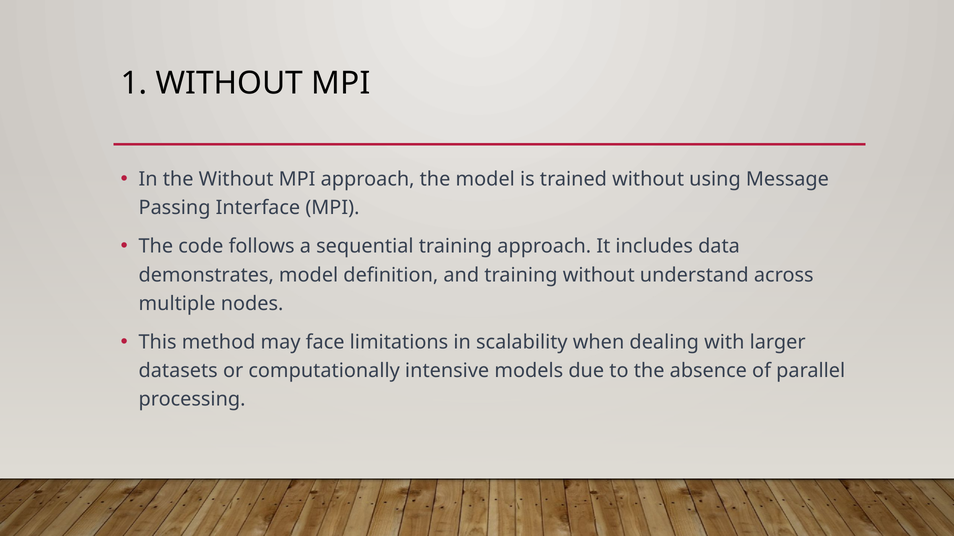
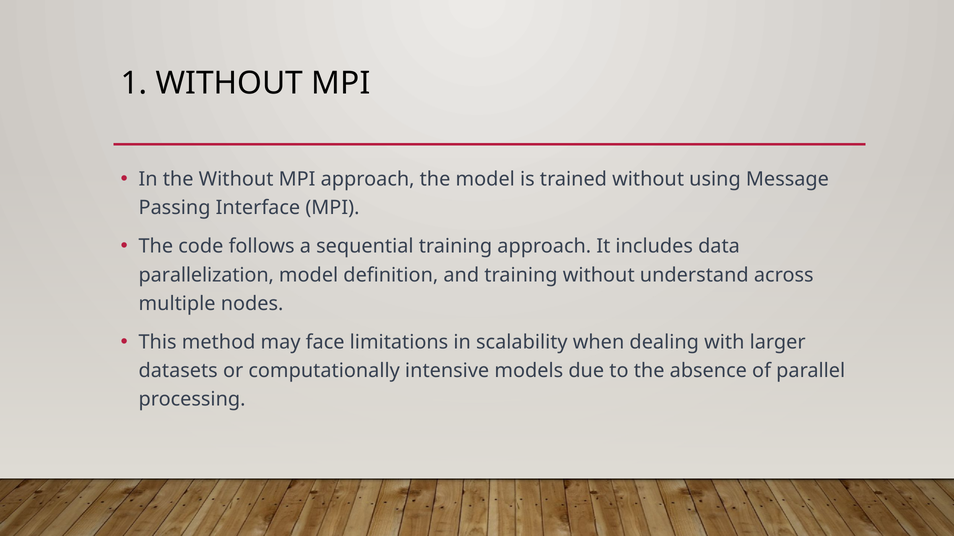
demonstrates: demonstrates -> parallelization (206, 275)
